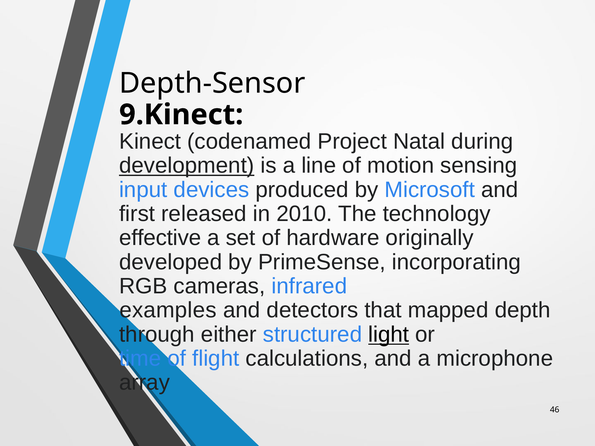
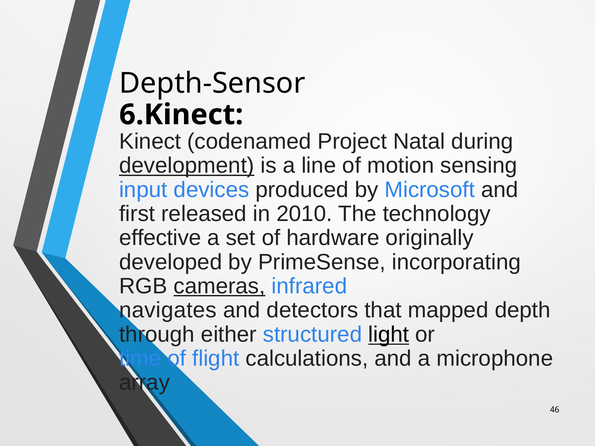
9.Kinect: 9.Kinect -> 6.Kinect (181, 115)
cameras underline: none -> present (219, 286)
examples: examples -> navigates (168, 310)
